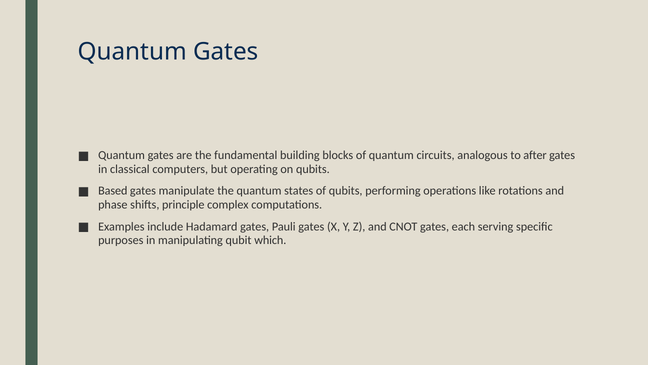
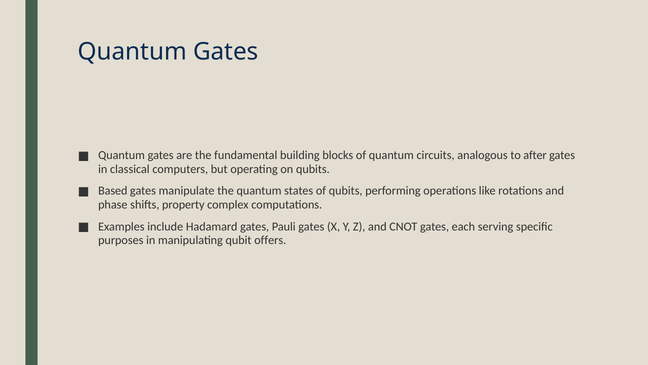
principle: principle -> property (183, 204)
which: which -> offers (270, 240)
